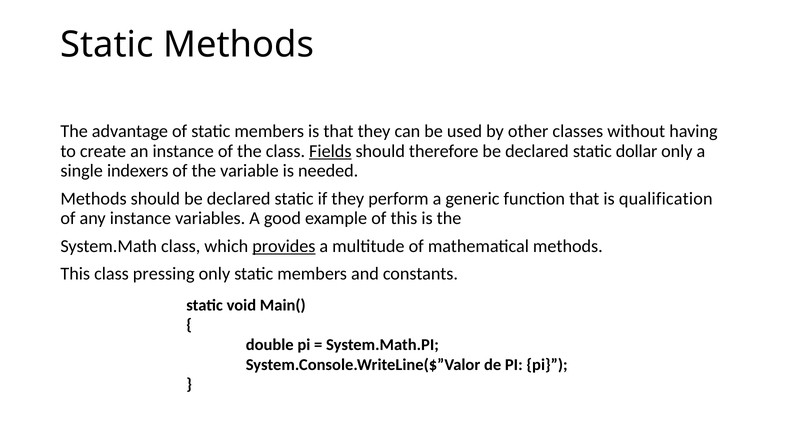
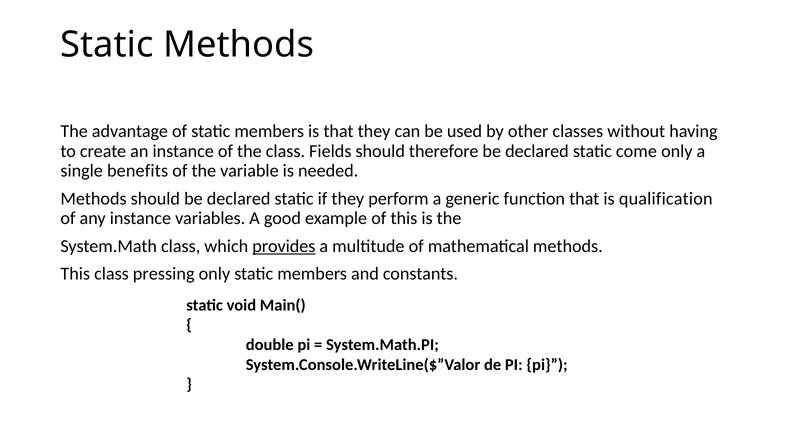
Fields underline: present -> none (330, 151)
dollar: dollar -> come (636, 151)
indexers: indexers -> benefits (138, 171)
